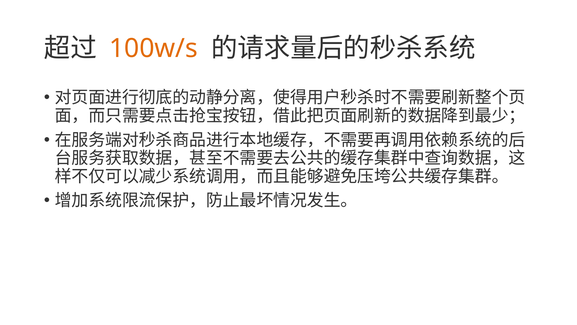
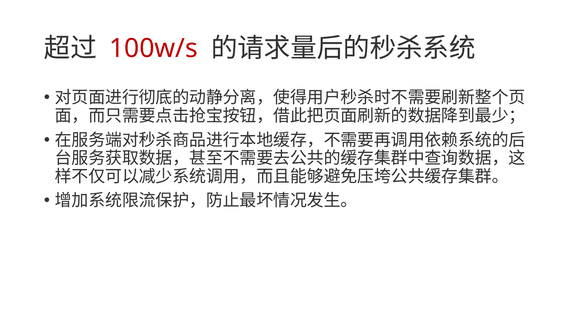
100w/s colour: orange -> red (153, 48)
